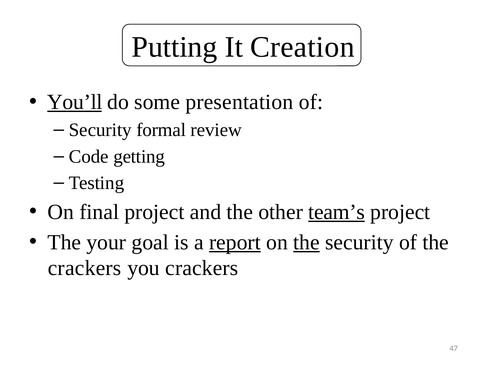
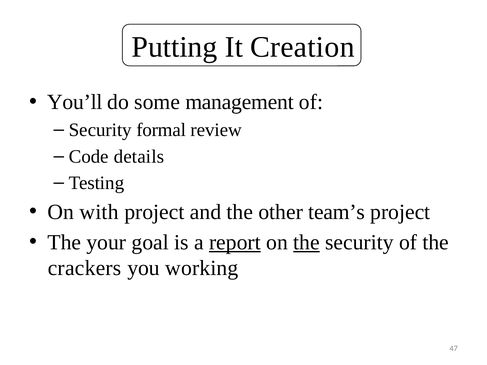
You’ll underline: present -> none (75, 102)
presentation: presentation -> management (240, 102)
getting: getting -> details (139, 157)
final: final -> with (99, 212)
team’s underline: present -> none (337, 212)
you crackers: crackers -> working (202, 268)
